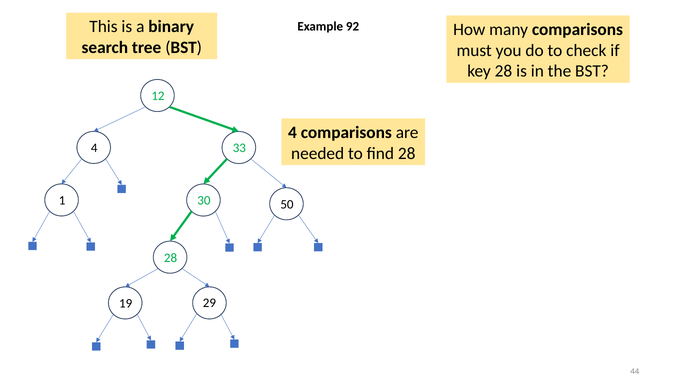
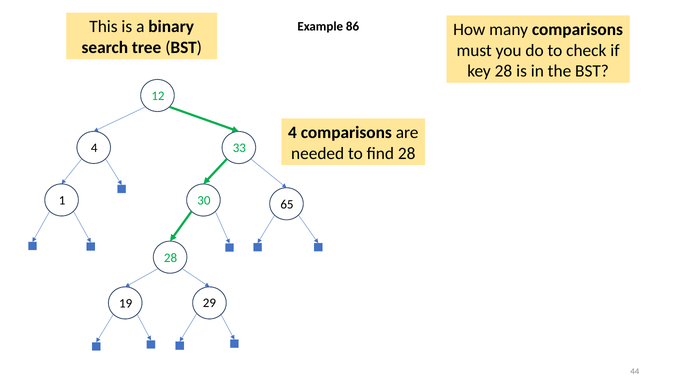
92: 92 -> 86 (353, 27)
50: 50 -> 65 (287, 205)
